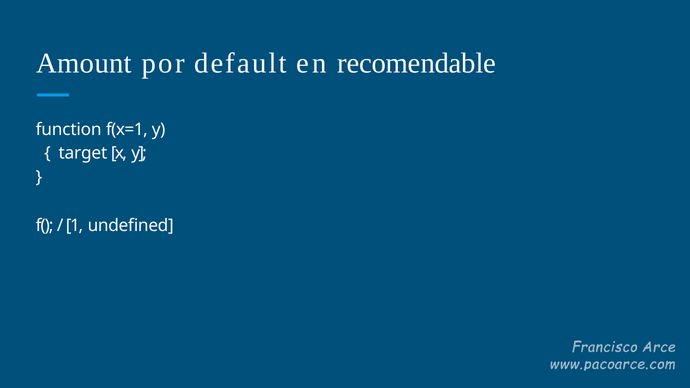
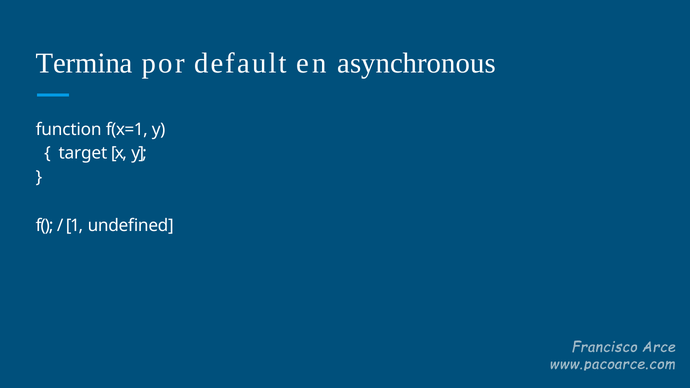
Amount: Amount -> Termina (84, 63)
recomendable: recomendable -> asynchronous (417, 63)
